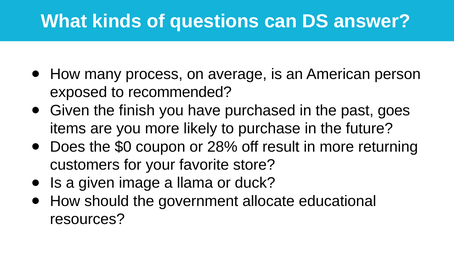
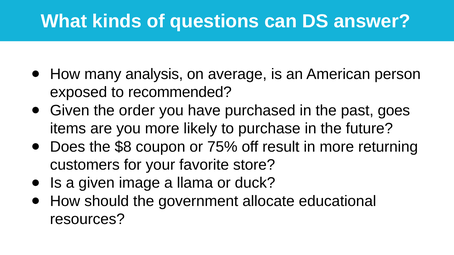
process: process -> analysis (154, 74)
finish: finish -> order (137, 111)
$0: $0 -> $8 (123, 147)
28%: 28% -> 75% (222, 147)
